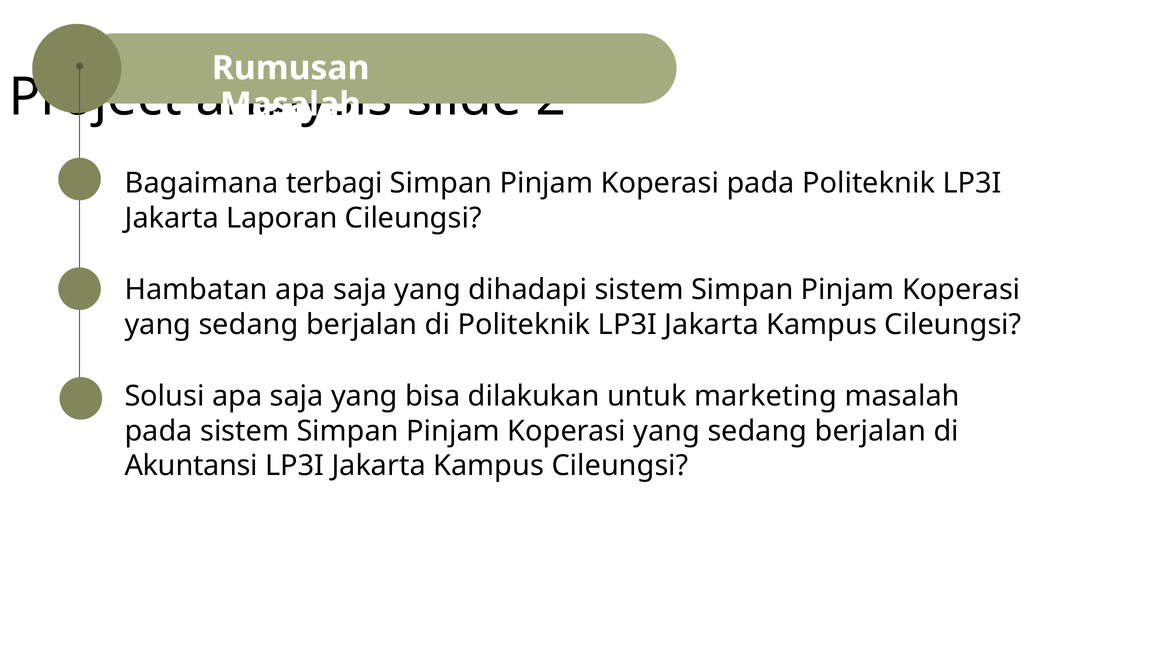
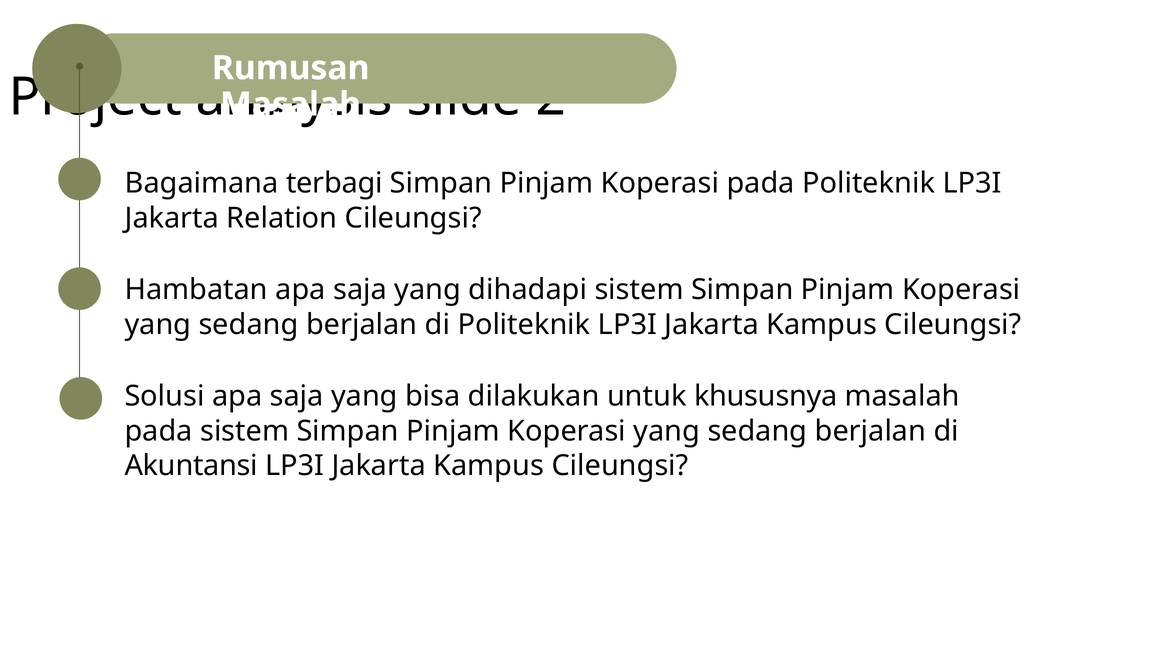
Laporan: Laporan -> Relation (282, 218)
marketing: marketing -> khususnya (766, 396)
